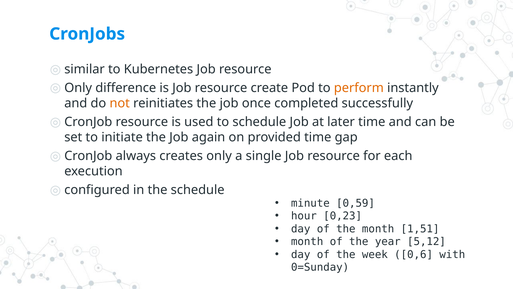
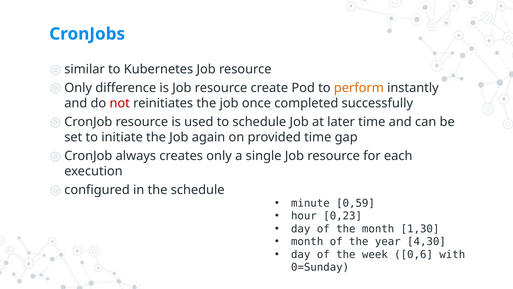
not colour: orange -> red (120, 103)
1,51: 1,51 -> 1,30 (420, 228)
5,12: 5,12 -> 4,30 (426, 241)
